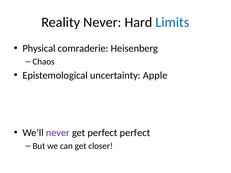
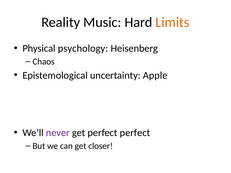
Reality Never: Never -> Music (102, 22)
Limits colour: blue -> orange (172, 22)
comraderie: comraderie -> psychology (83, 48)
